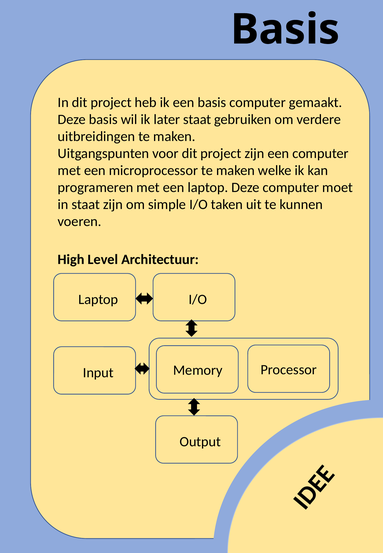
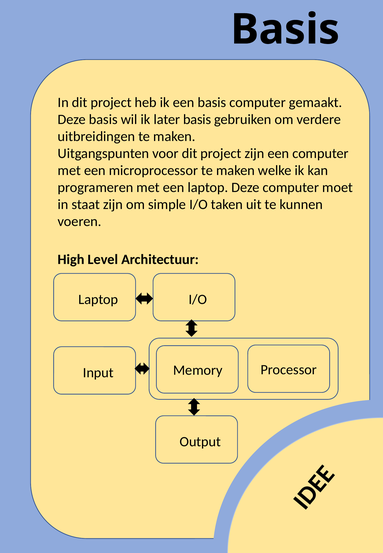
later staat: staat -> basis (197, 119)
